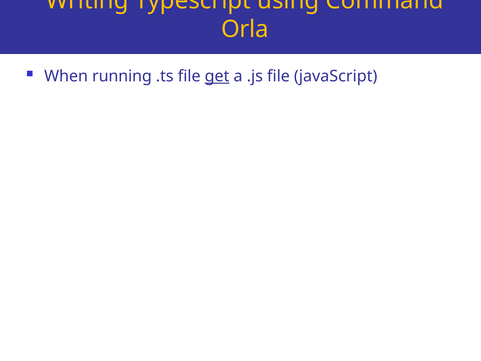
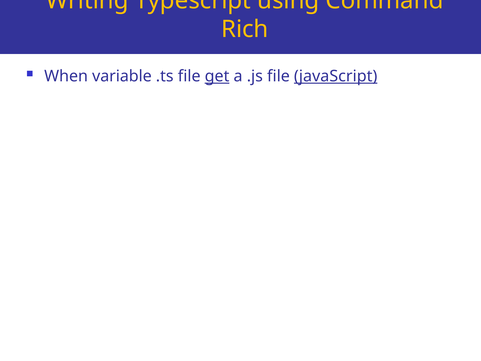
Orla: Orla -> Rich (245, 29)
running: running -> variable (122, 76)
javaScript underline: none -> present (336, 76)
